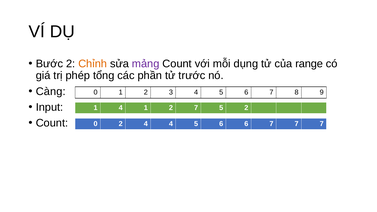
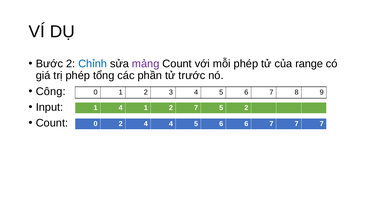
Chỉnh colour: orange -> blue (93, 64)
mỗi dụng: dụng -> phép (246, 64)
Càng: Càng -> Công (51, 91)
